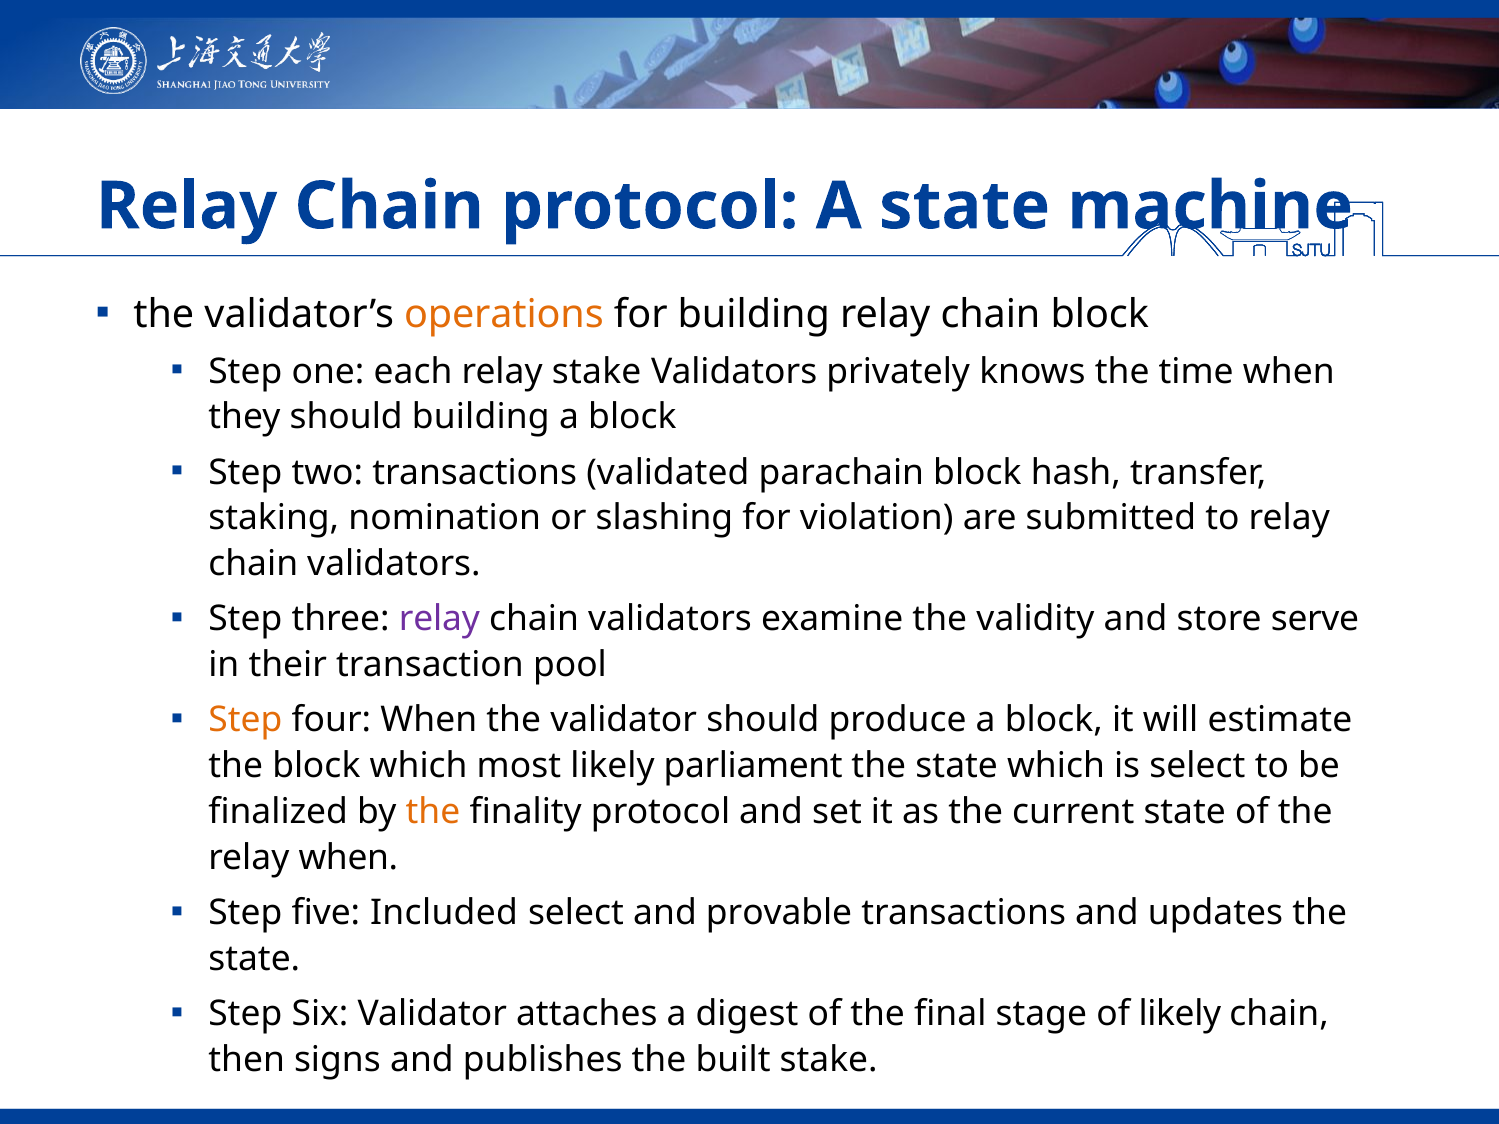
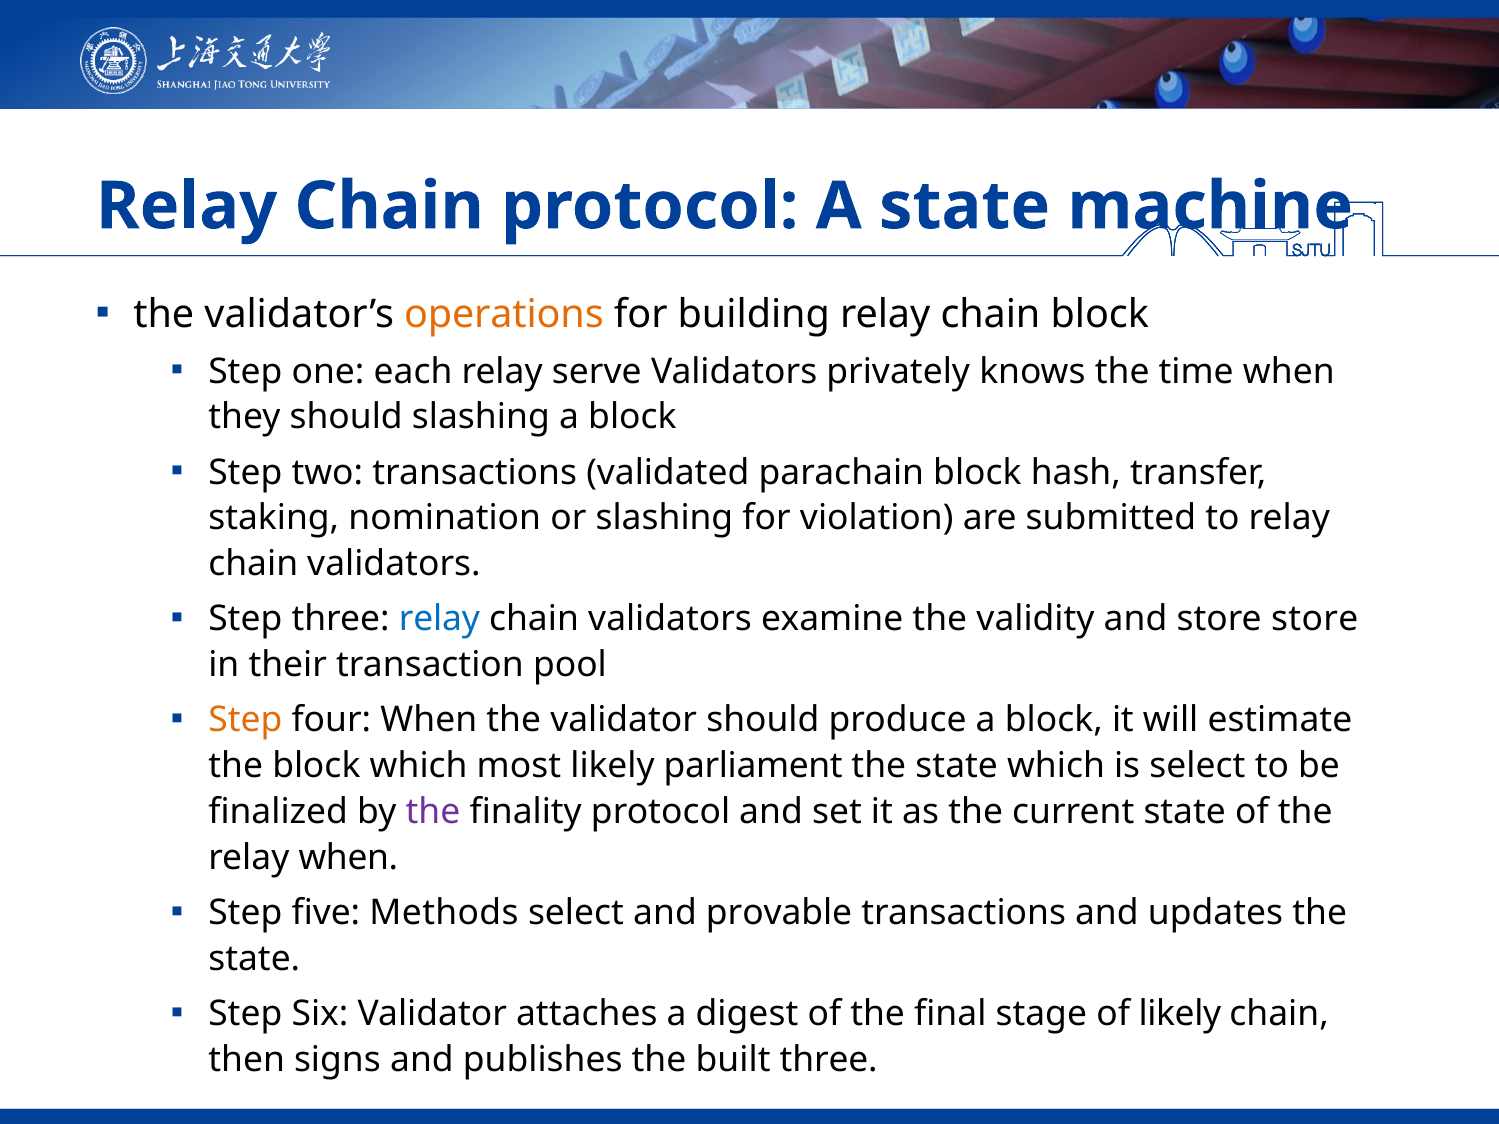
relay stake: stake -> serve (597, 371)
should building: building -> slashing (481, 417)
relay colour: purple -> blue (439, 619)
store serve: serve -> store (1315, 619)
the colour: orange -> purple (433, 812)
Included: Included -> Methods (444, 913)
built stake: stake -> three (829, 1060)
